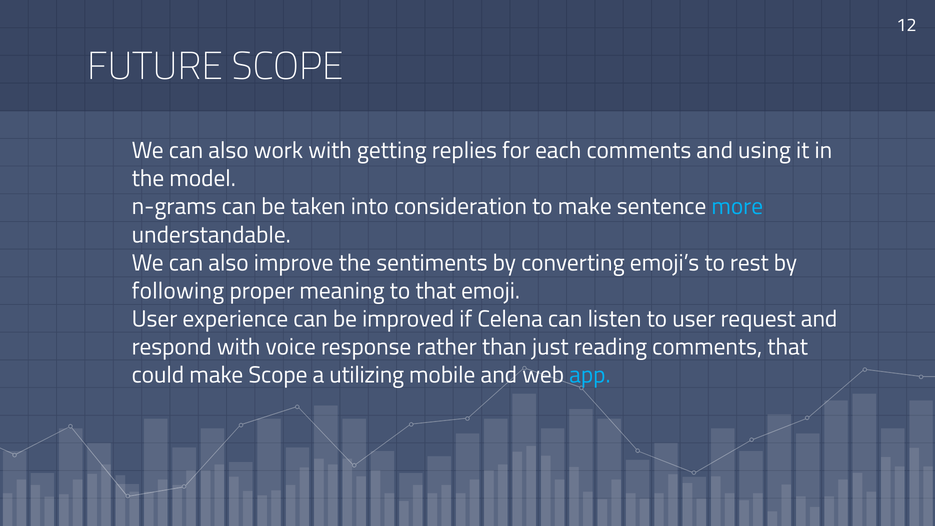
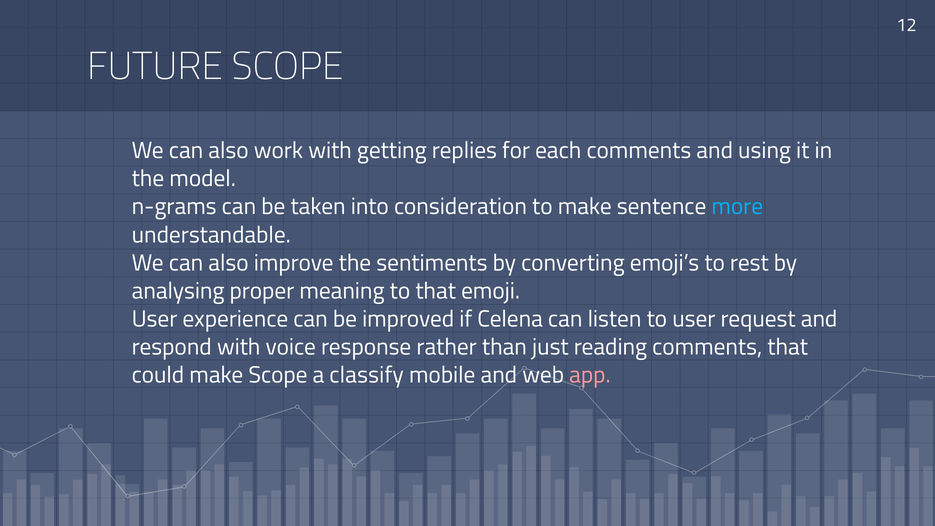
following: following -> analysing (178, 291)
utilizing: utilizing -> classify (367, 375)
app colour: light blue -> pink (590, 375)
